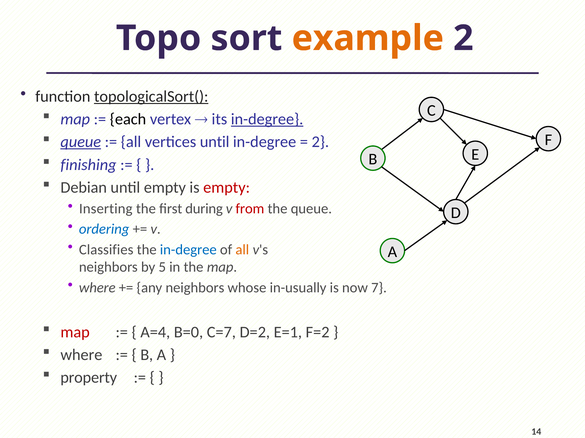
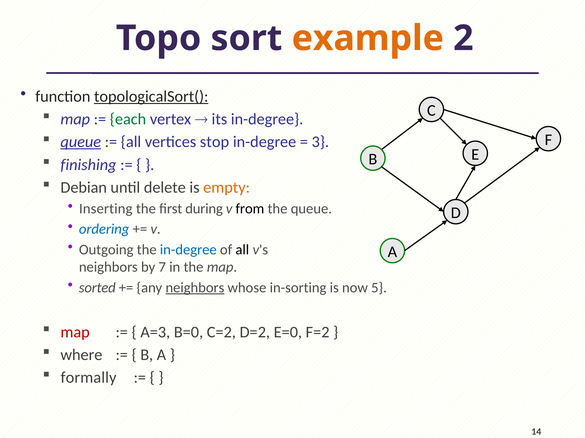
each colour: black -> green (128, 119)
in-degree underline: present -> none (267, 119)
vertices until: until -> stop (215, 142)
2: 2 -> 3 (320, 142)
until empty: empty -> delete (165, 188)
empty colour: red -> orange (227, 188)
from colour: red -> black (250, 209)
Classifies: Classifies -> Outgoing (106, 250)
all colour: orange -> black (242, 250)
5: 5 -> 7 (162, 268)
where: where -> sorted (97, 288)
neighbors underline: none -> present (195, 288)
in-usually: in-usually -> in-sorting (298, 288)
7: 7 -> 5 (379, 288)
A=4: A=4 -> A=3 (155, 333)
C=7: C=7 -> C=2 (221, 333)
E=1: E=1 -> E=0 (288, 333)
property: property -> formally (89, 378)
